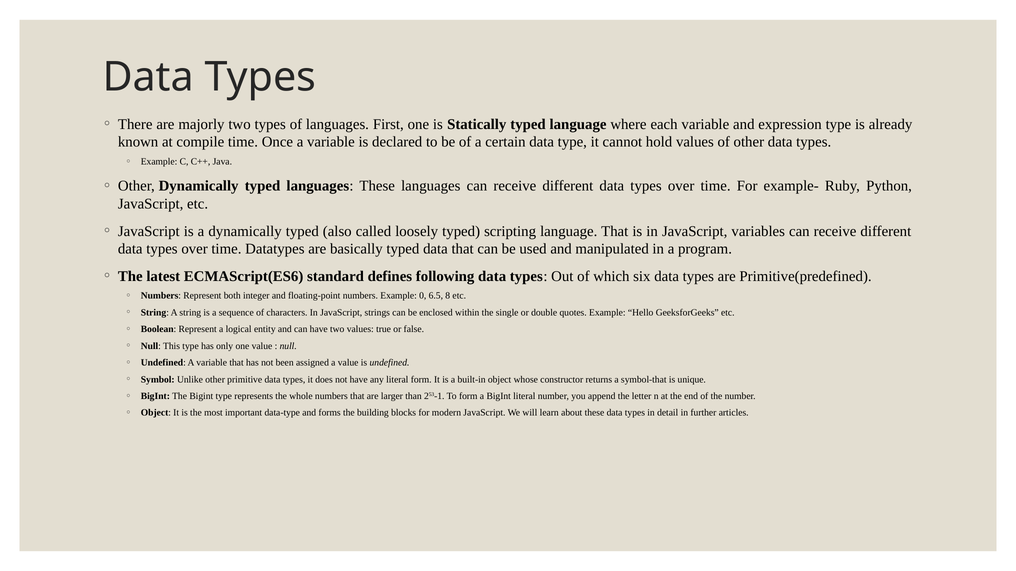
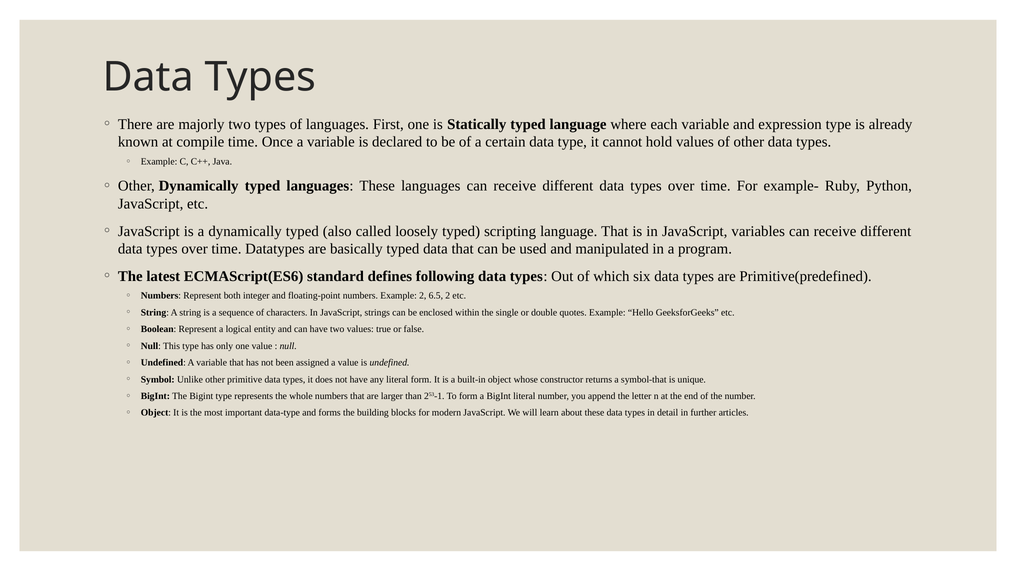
Example 0: 0 -> 2 (423, 296)
6.5 8: 8 -> 2 (448, 296)
